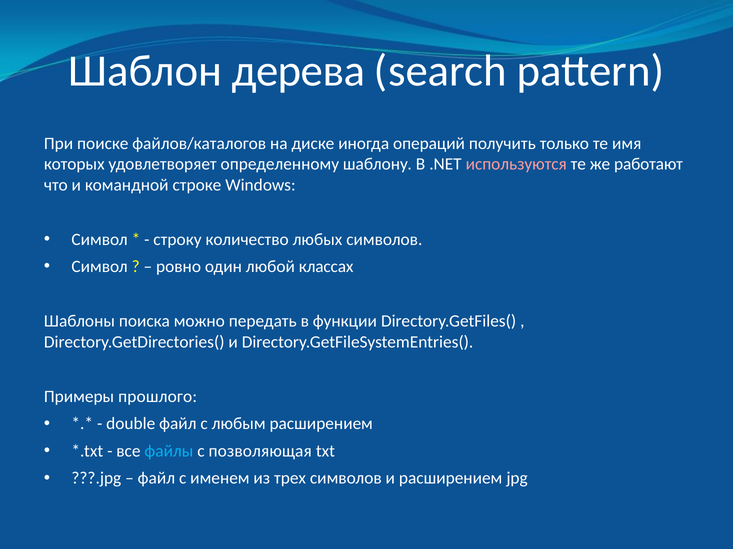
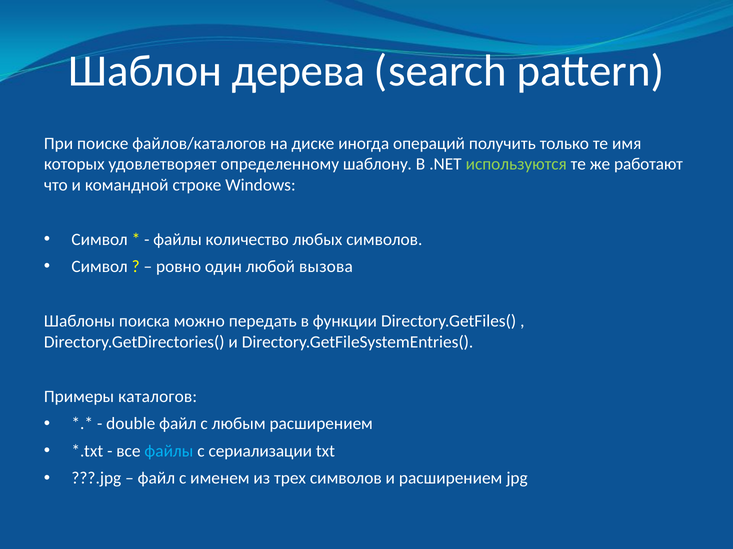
используются colour: pink -> light green (516, 164)
строку: строку -> файлы (178, 240)
классах: классах -> вызова (326, 267)
прошлого: прошлого -> каталогов (158, 397)
позволяющая: позволяющая -> сериализации (260, 452)
